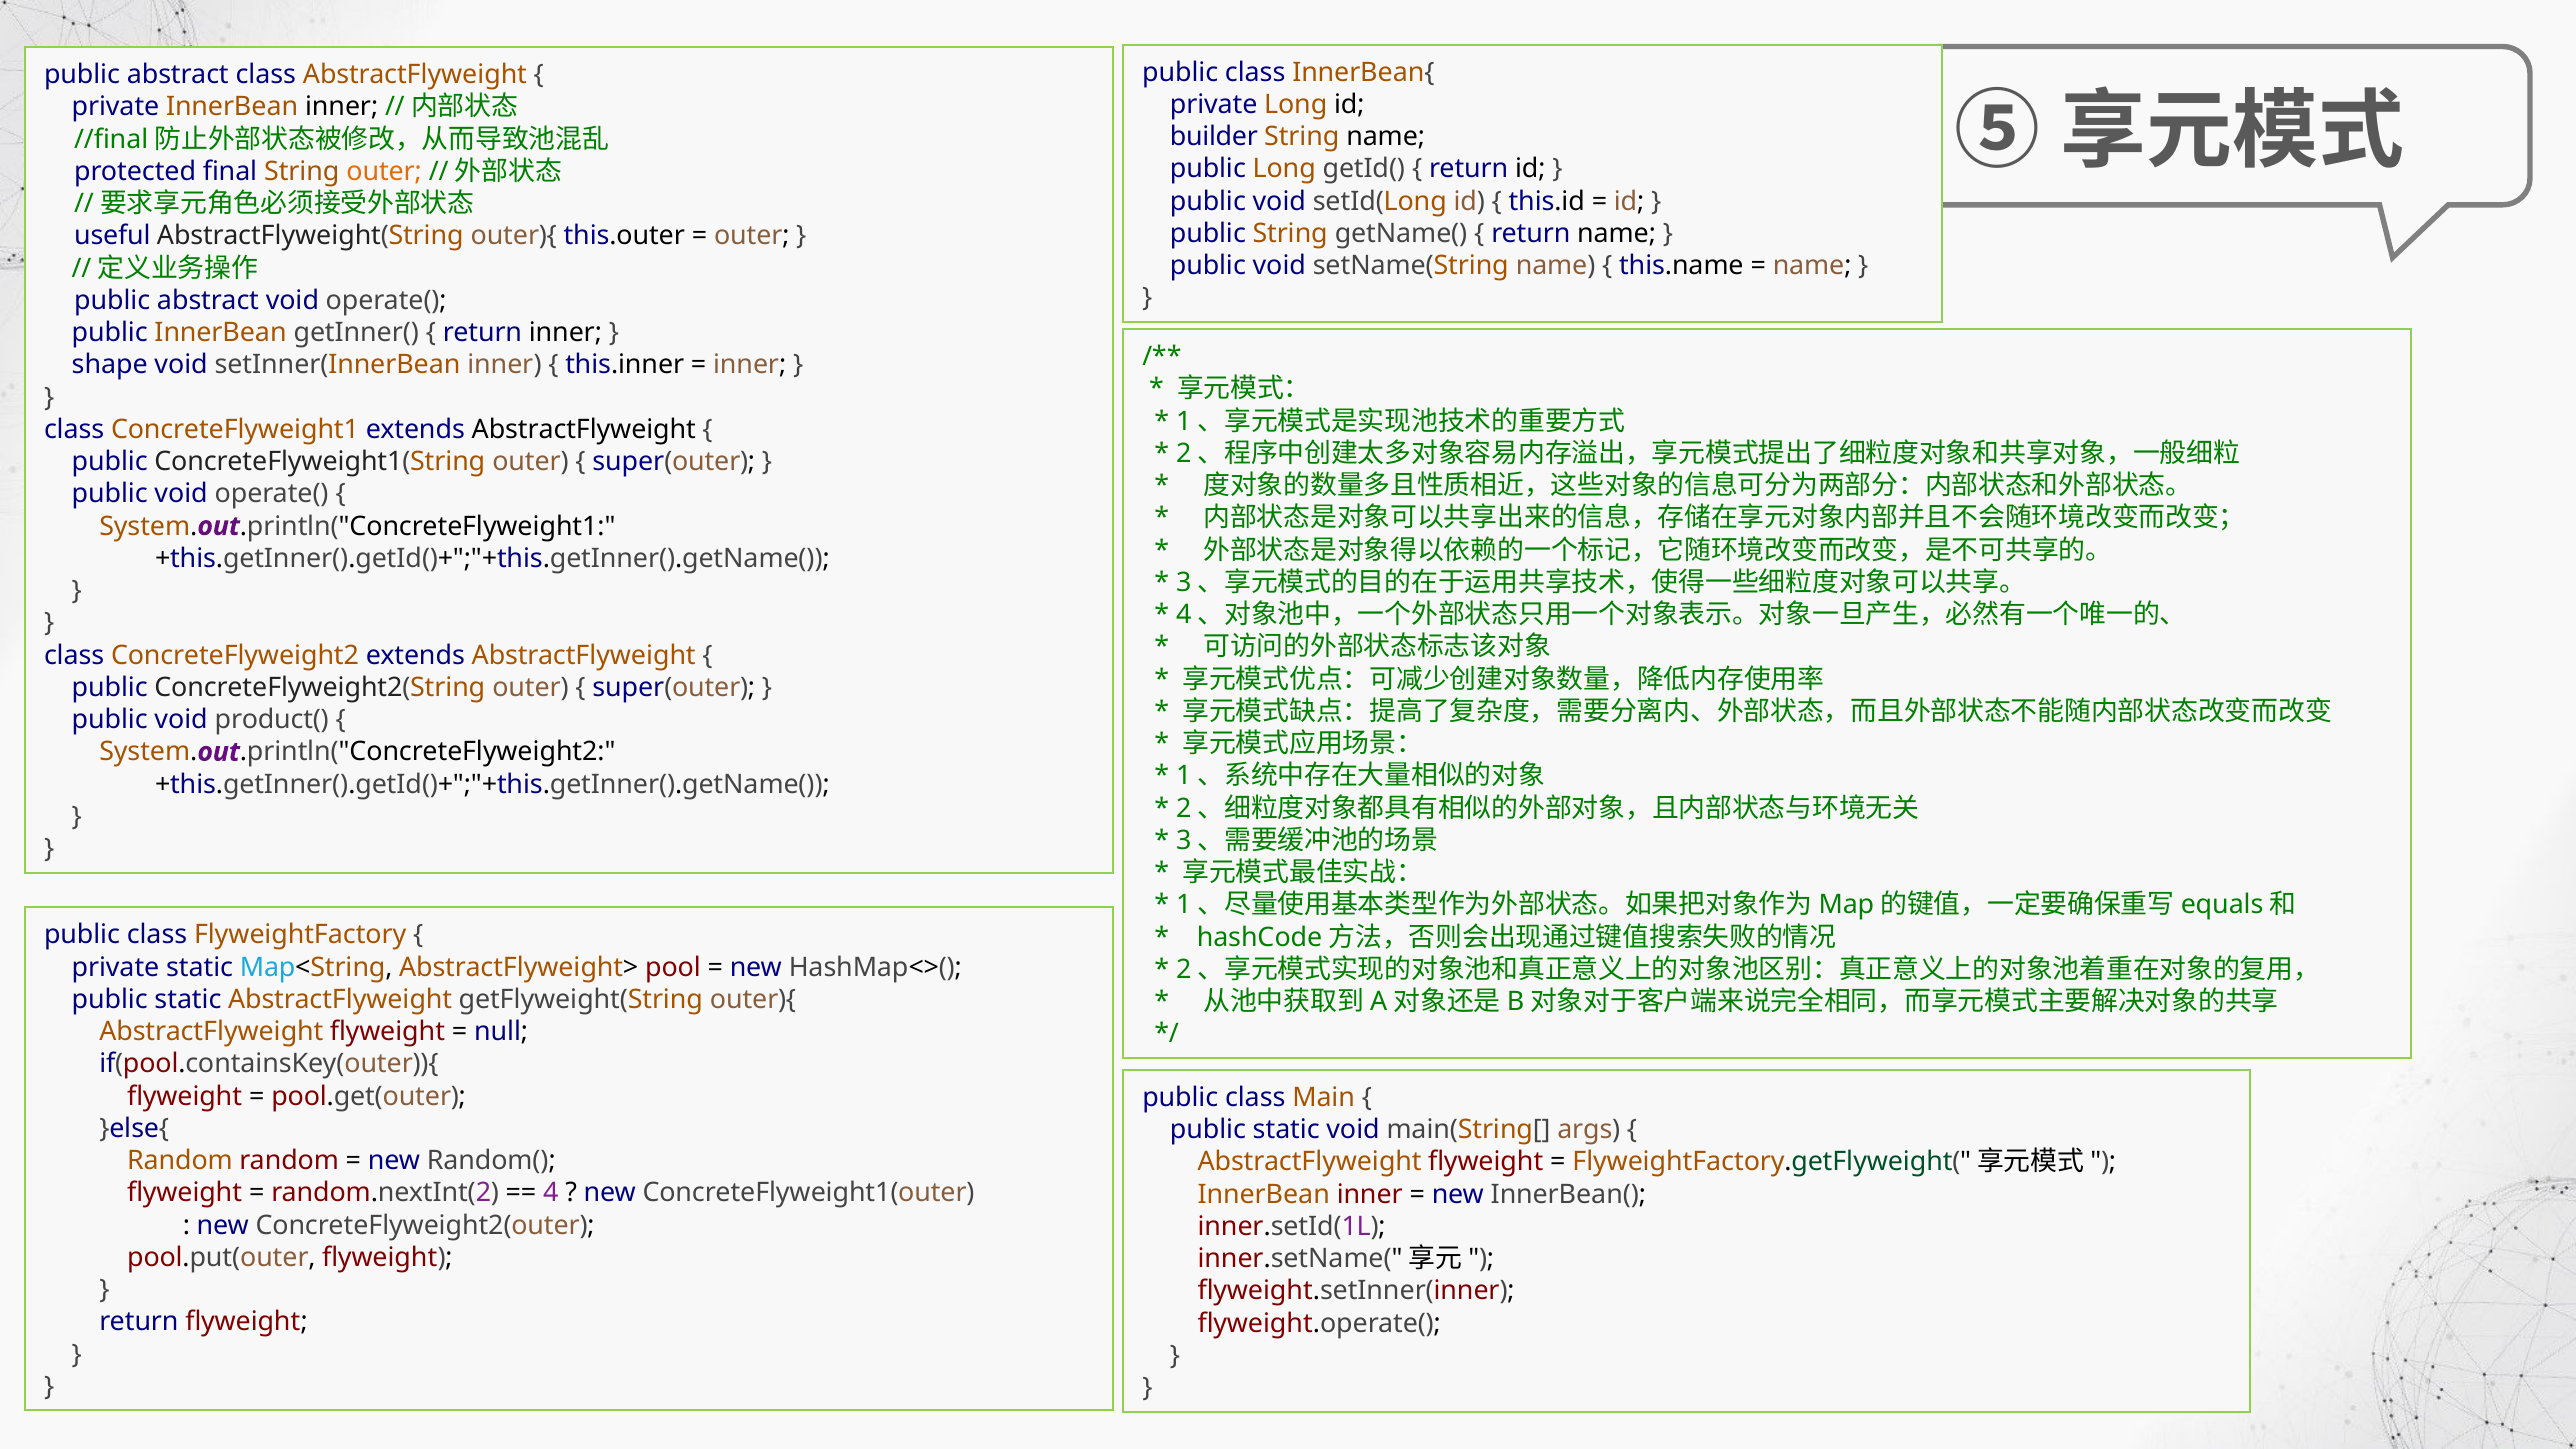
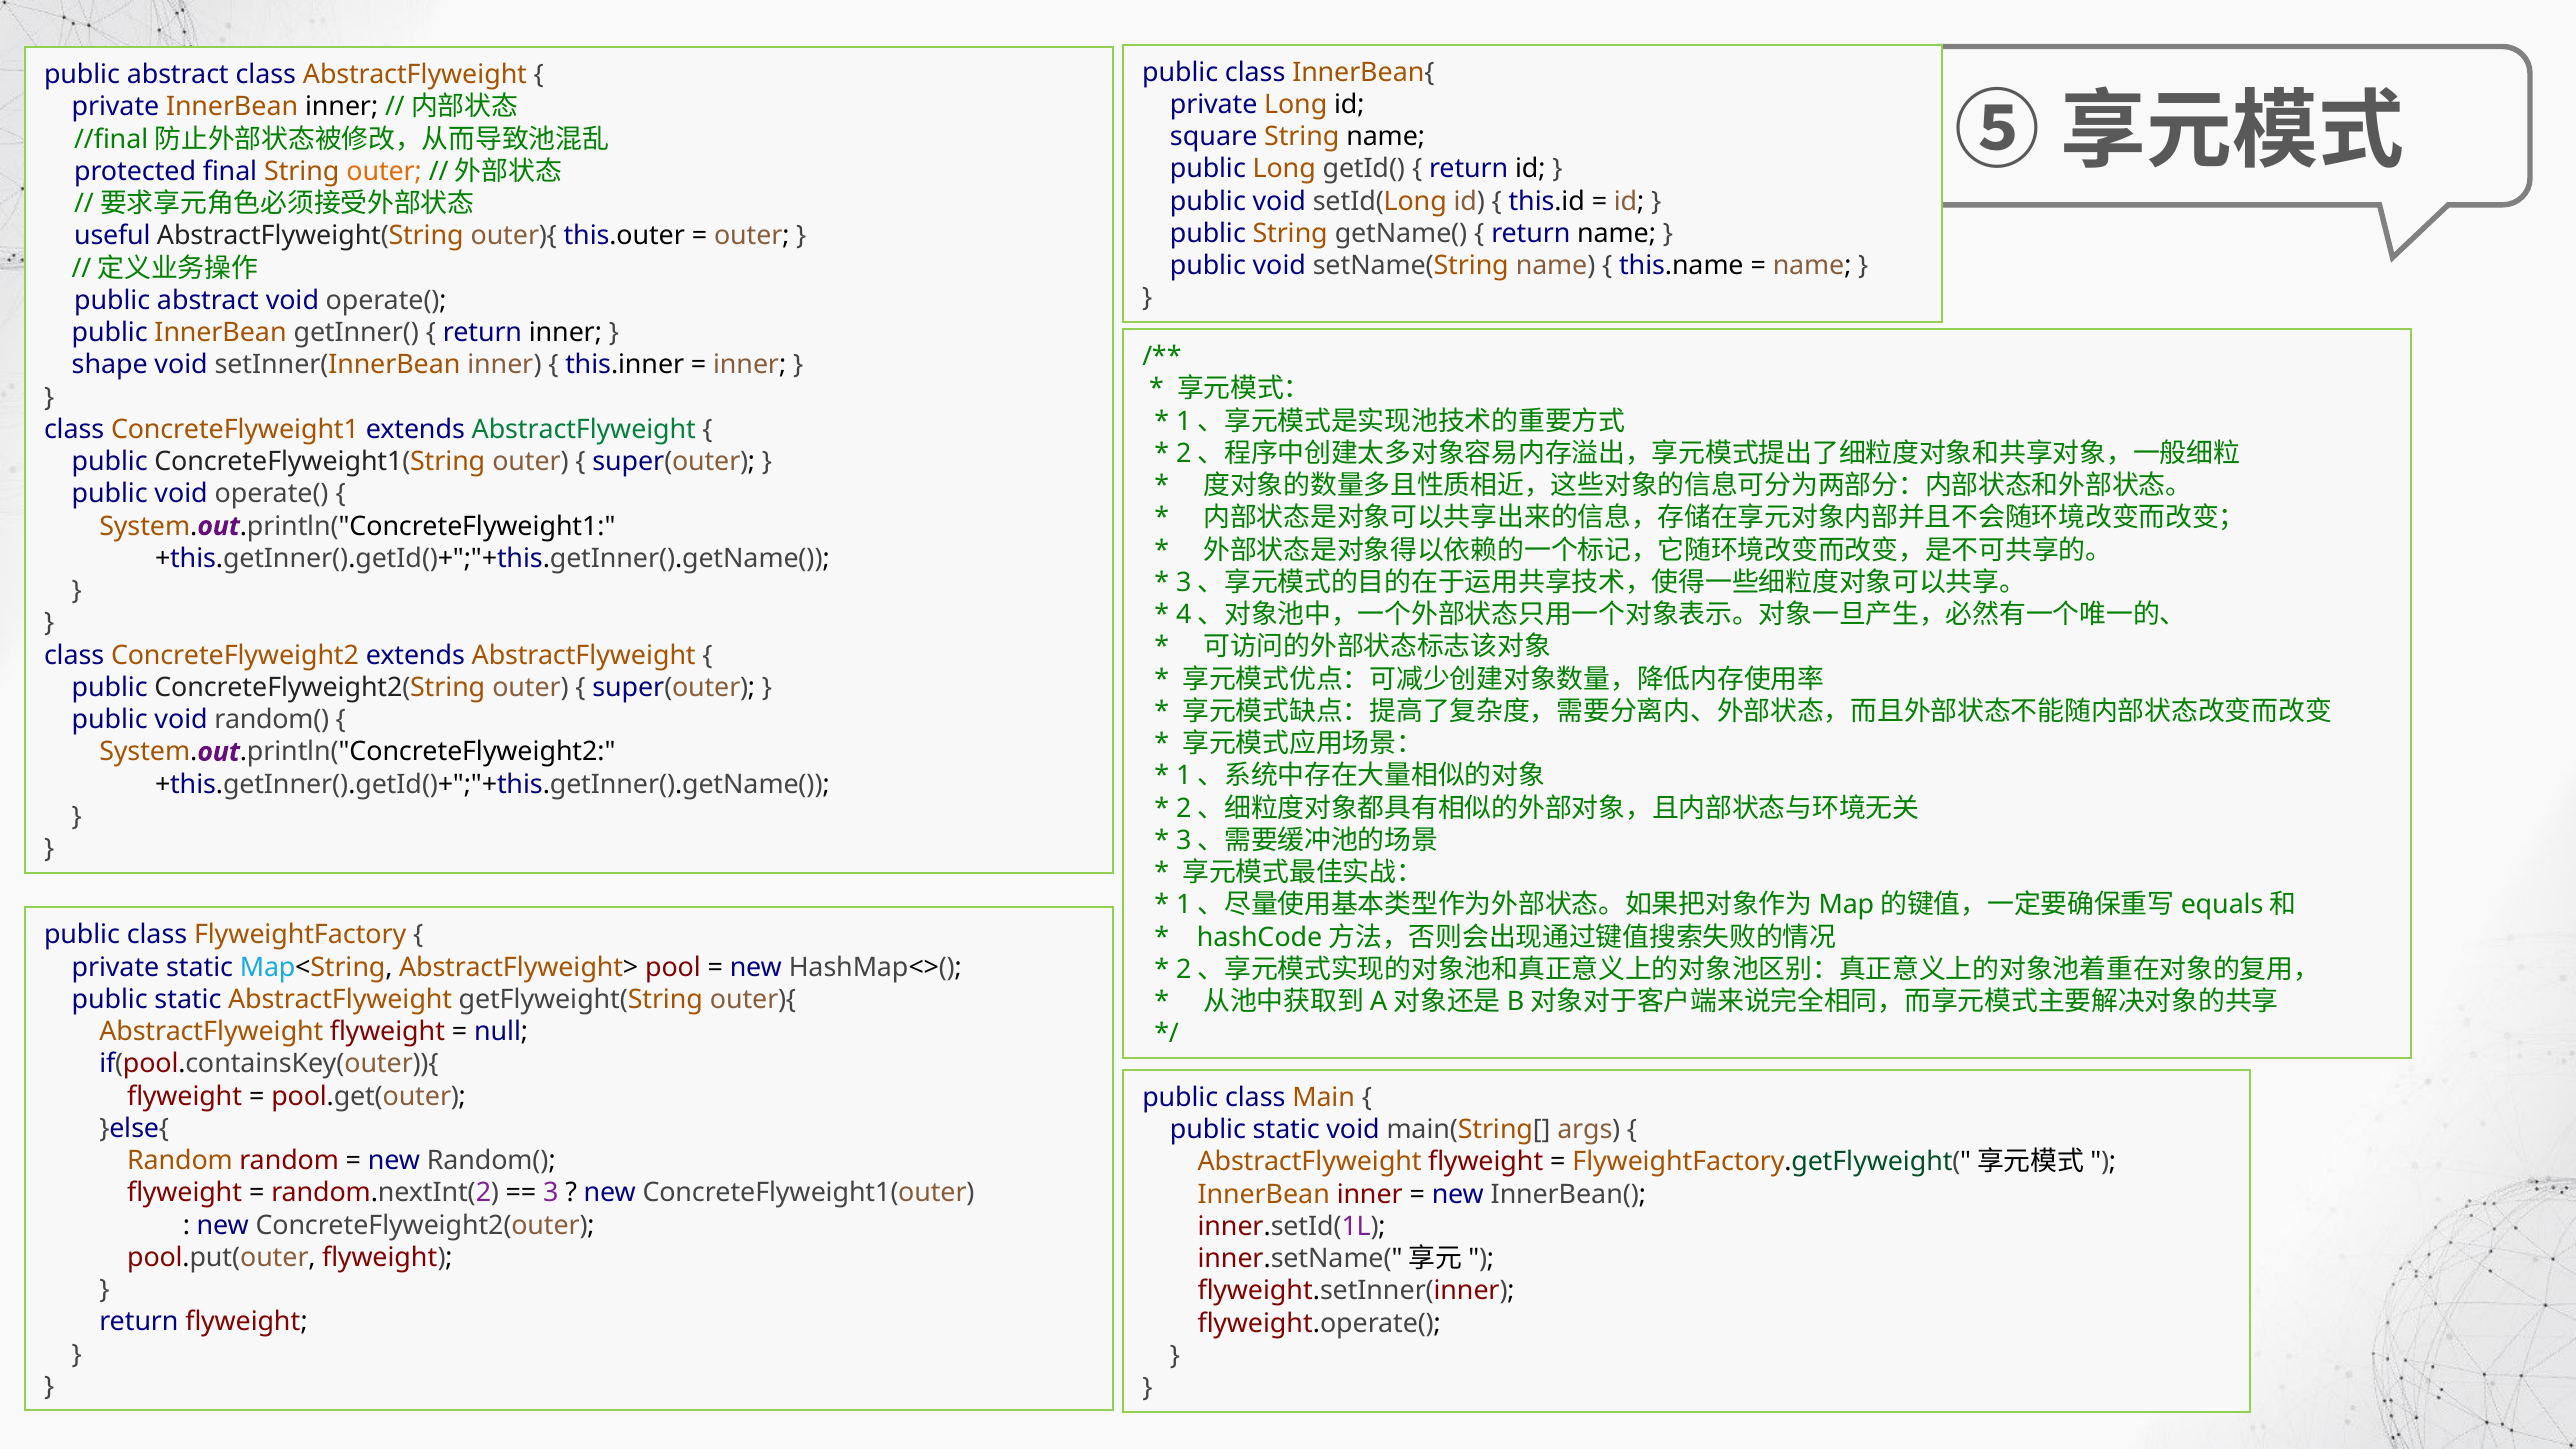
builder: builder -> square (1214, 137)
AbstractFlyweight colour: black -> green (584, 429)
void product(: product( -> random( (272, 720)
4: 4 -> 3 (551, 1193)
